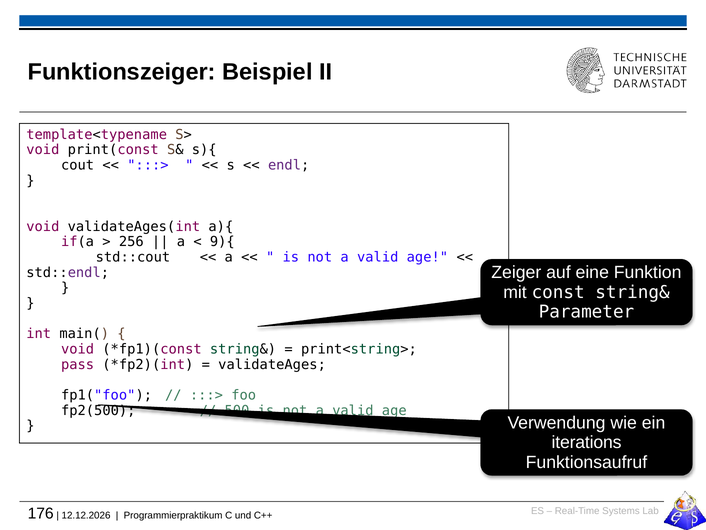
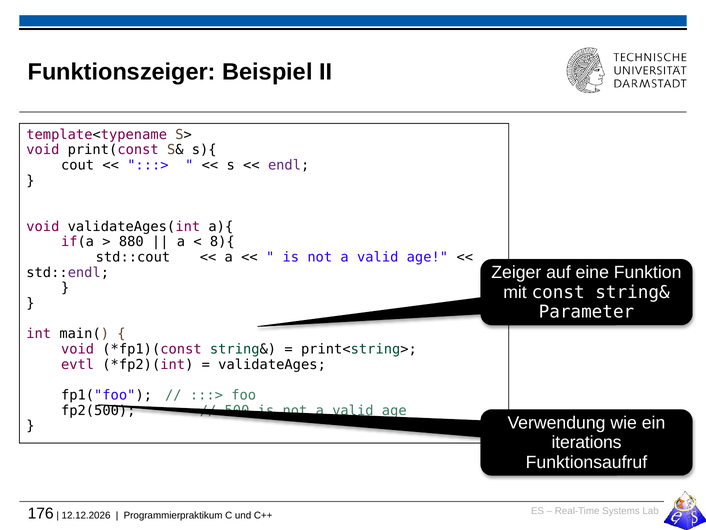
256: 256 -> 880 (131, 242)
9){: 9){ -> 8){ (222, 242)
pass: pass -> evtl (78, 364)
